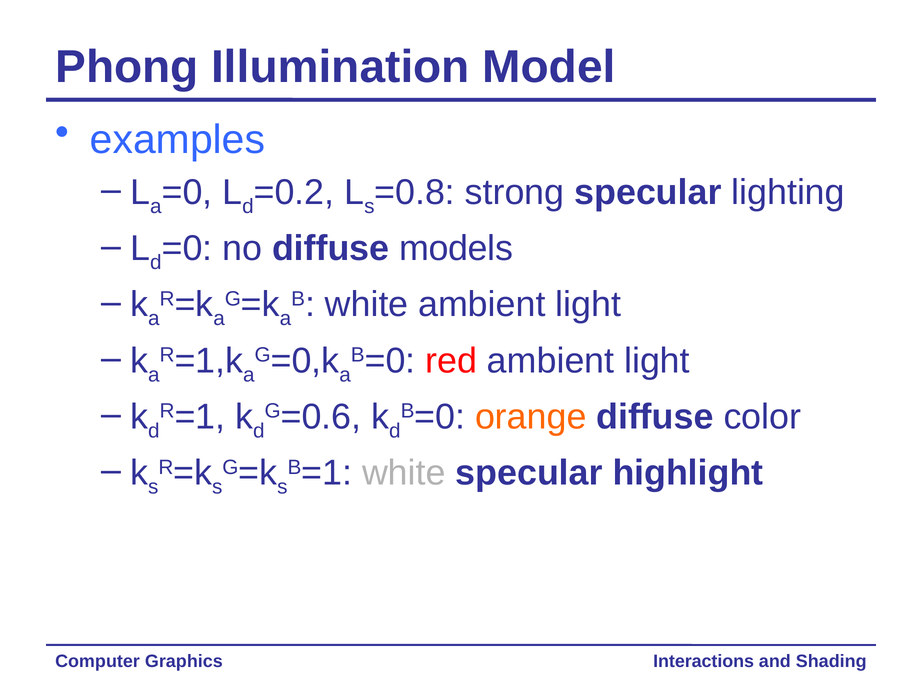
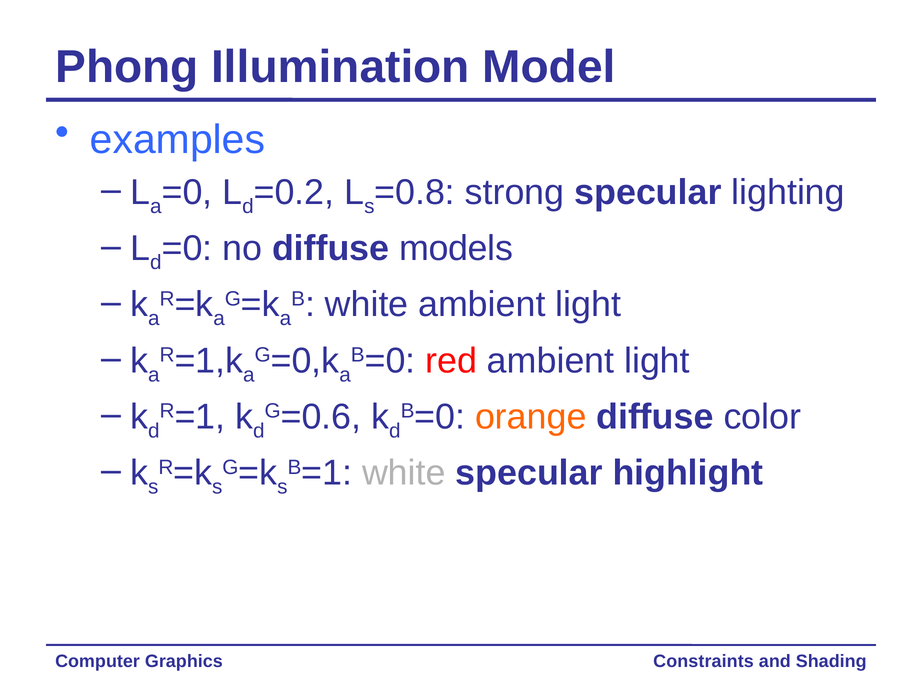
Interactions: Interactions -> Constraints (704, 662)
